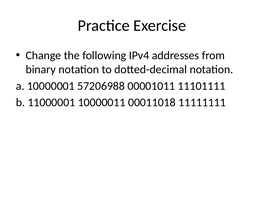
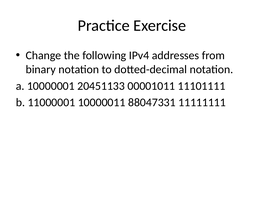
57206988: 57206988 -> 20451133 (101, 86)
00011018: 00011018 -> 88047331 (152, 102)
